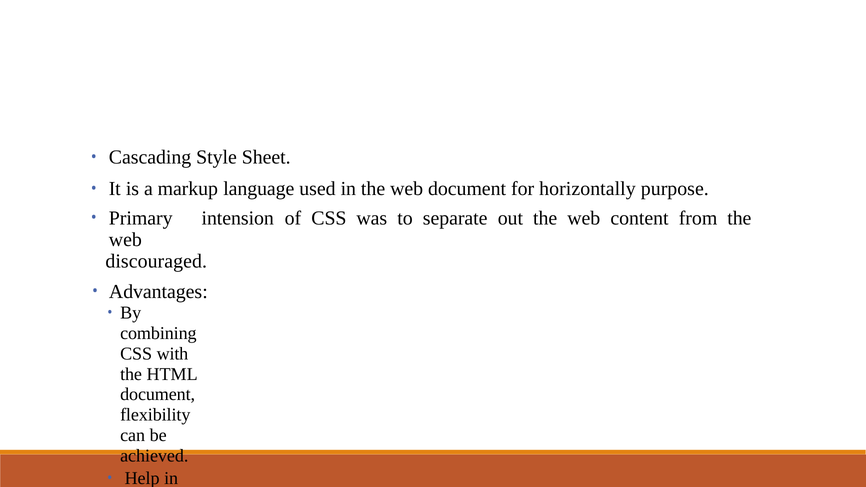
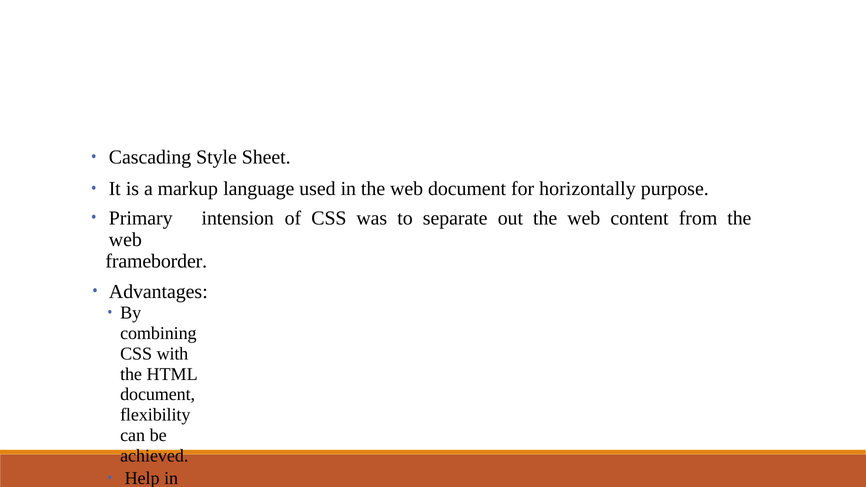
discouraged: discouraged -> frameborder (156, 261)
